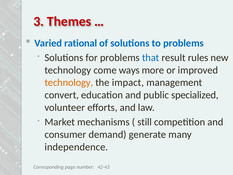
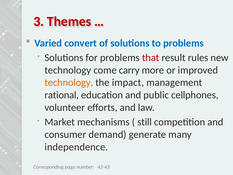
rational: rational -> convert (81, 43)
that colour: blue -> red (151, 58)
ways: ways -> carry (129, 70)
convert: convert -> rational (62, 95)
specialized: specialized -> cellphones (195, 95)
